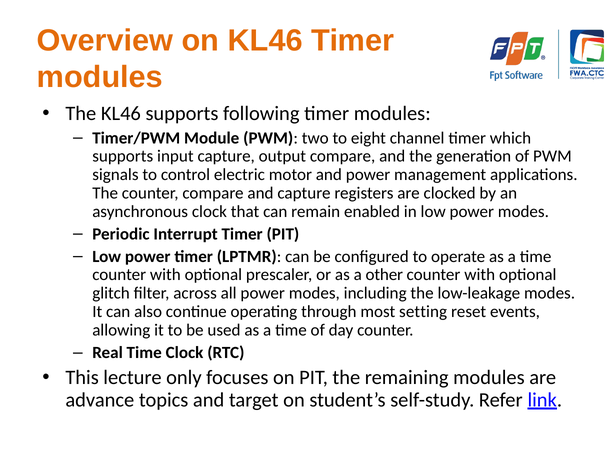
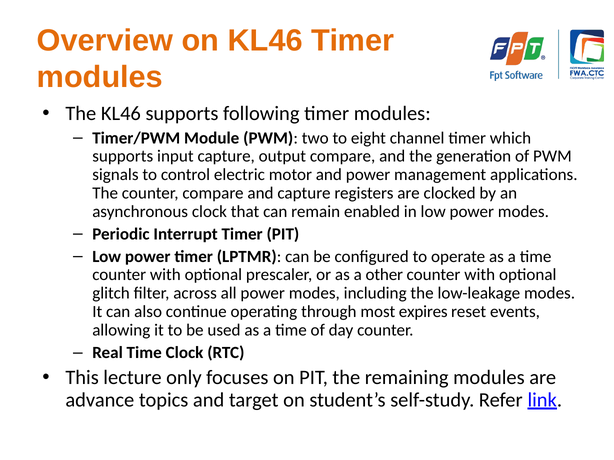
setting: setting -> expires (423, 312)
